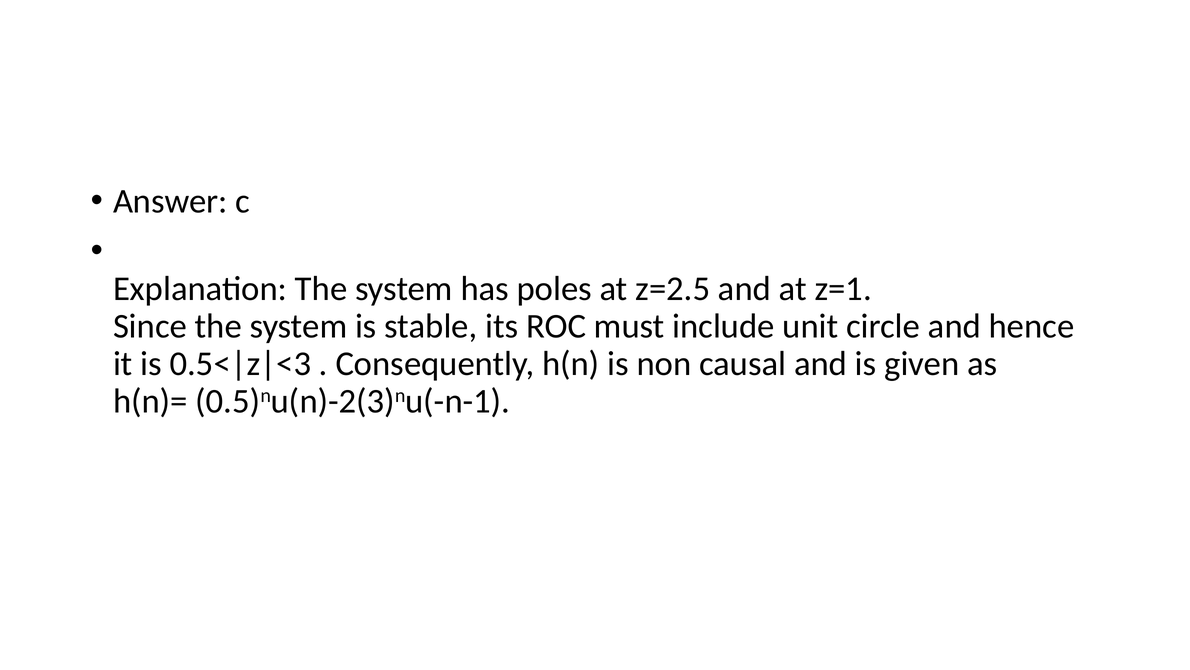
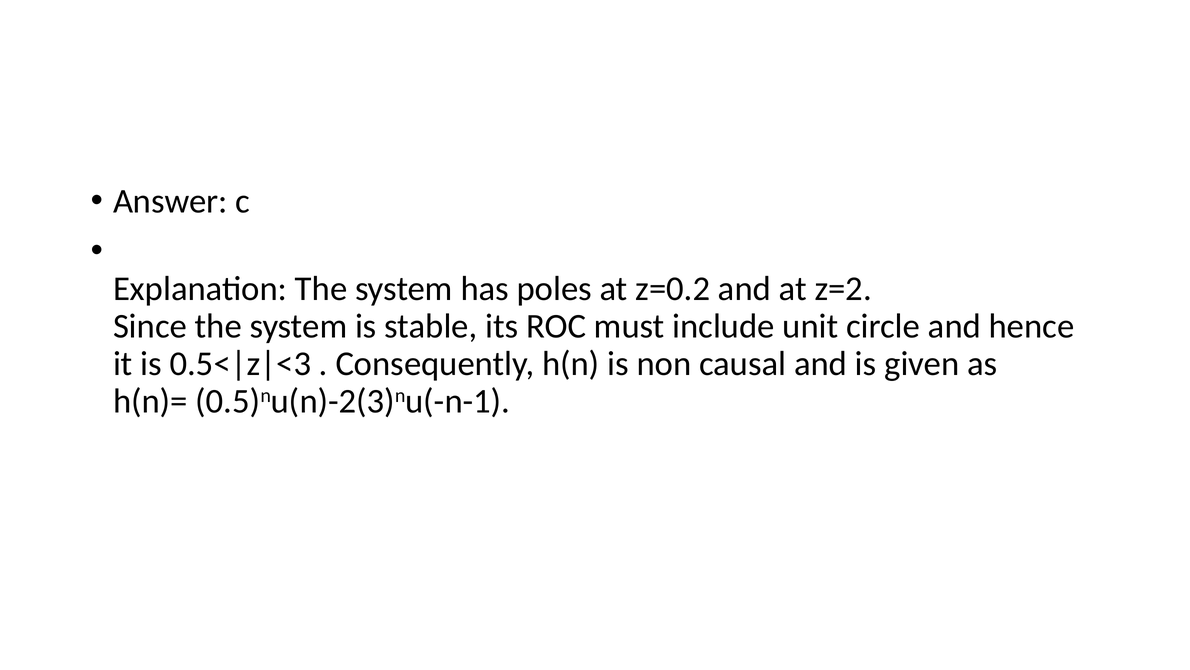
z=2.5: z=2.5 -> z=0.2 (673, 289)
z=1: z=1 -> z=2 (843, 289)
